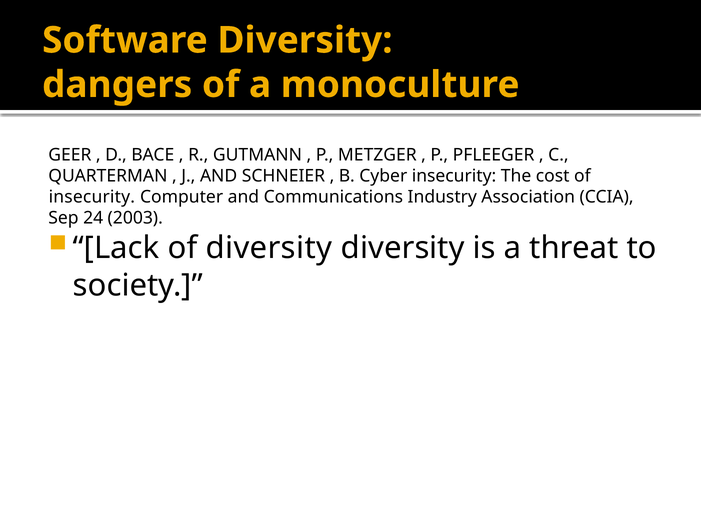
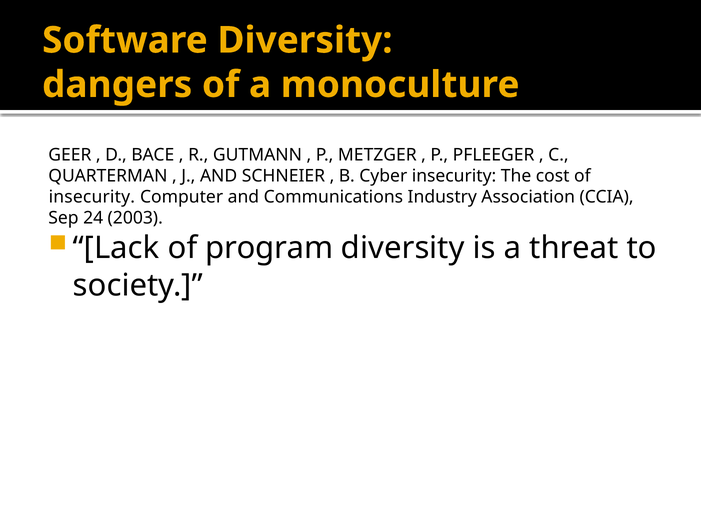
of diversity: diversity -> program (269, 248)
